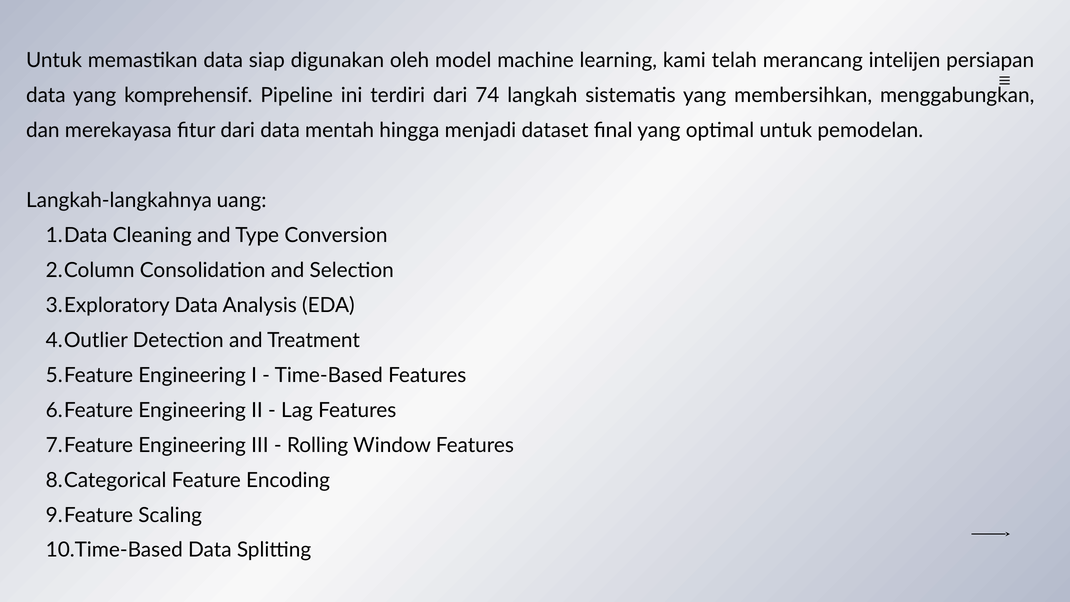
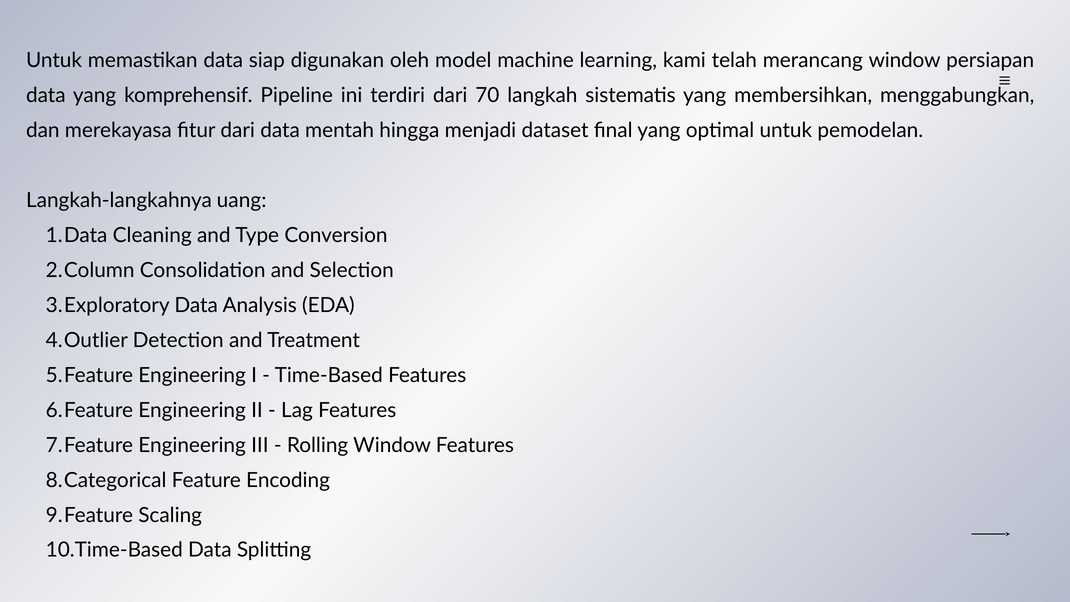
merancang intelijen: intelijen -> window (905, 60)
74: 74 -> 70 (487, 95)
